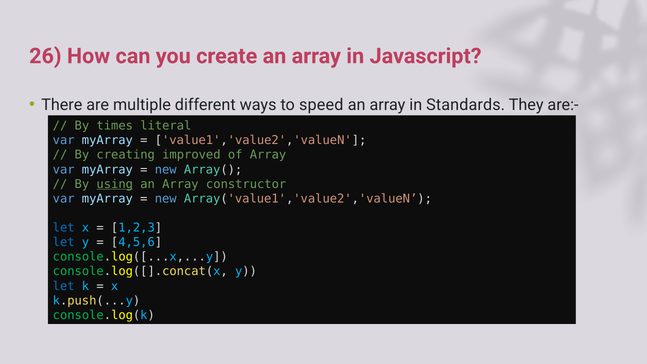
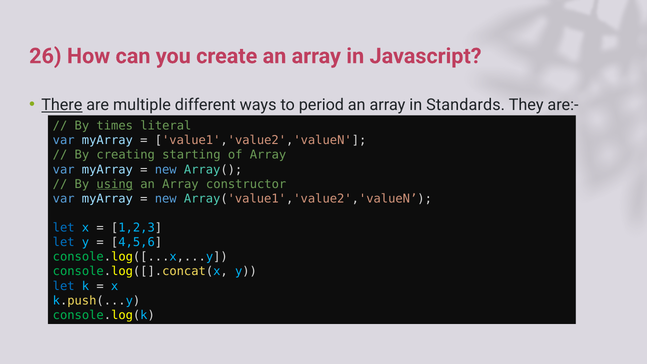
There underline: none -> present (62, 105)
speed: speed -> period (321, 105)
improved: improved -> starting (191, 155)
